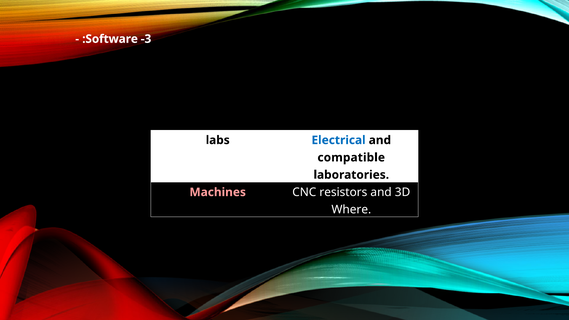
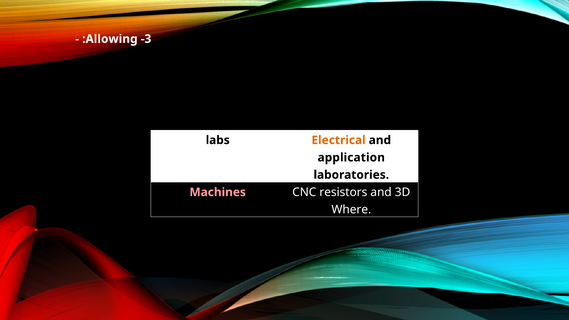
Software: Software -> Allowing (112, 39)
Electrical colour: blue -> orange (339, 140)
compatible: compatible -> application (351, 158)
